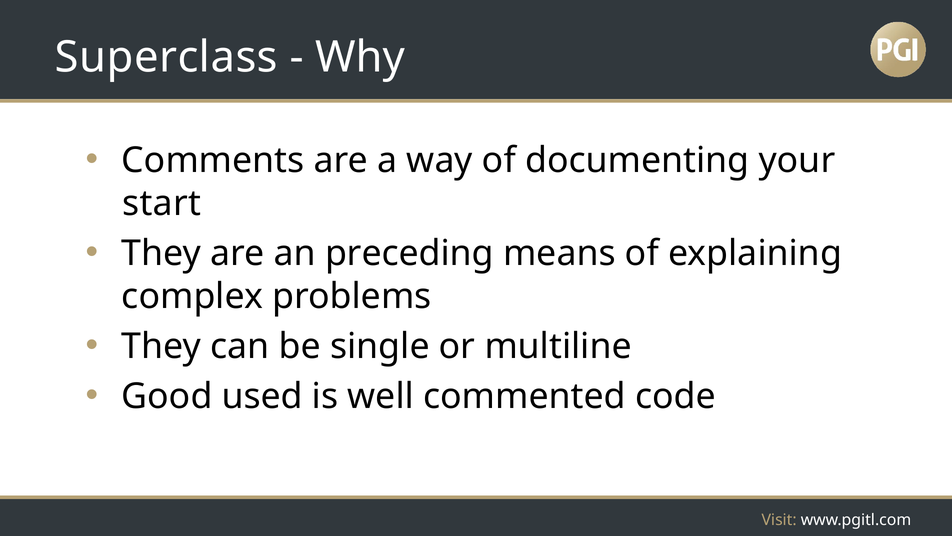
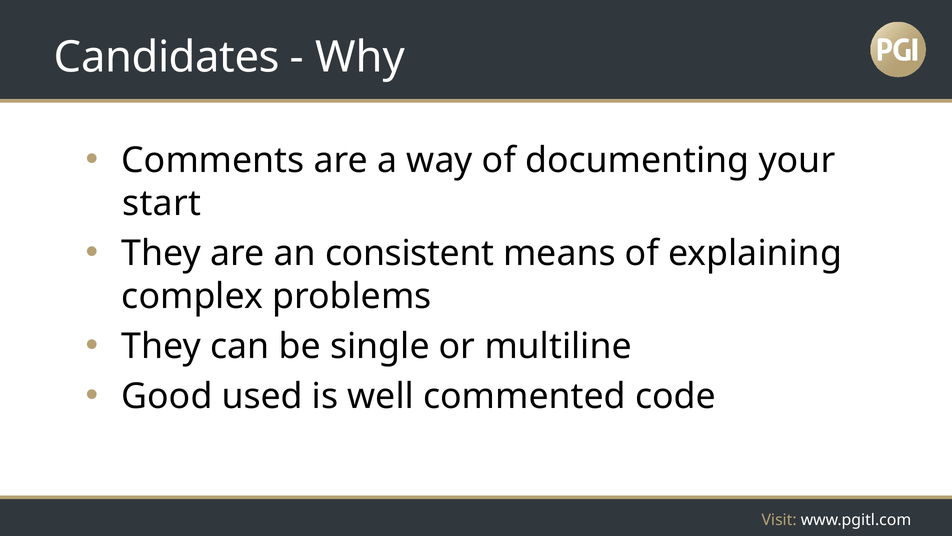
Superclass: Superclass -> Candidates (167, 57)
preceding: preceding -> consistent (410, 253)
